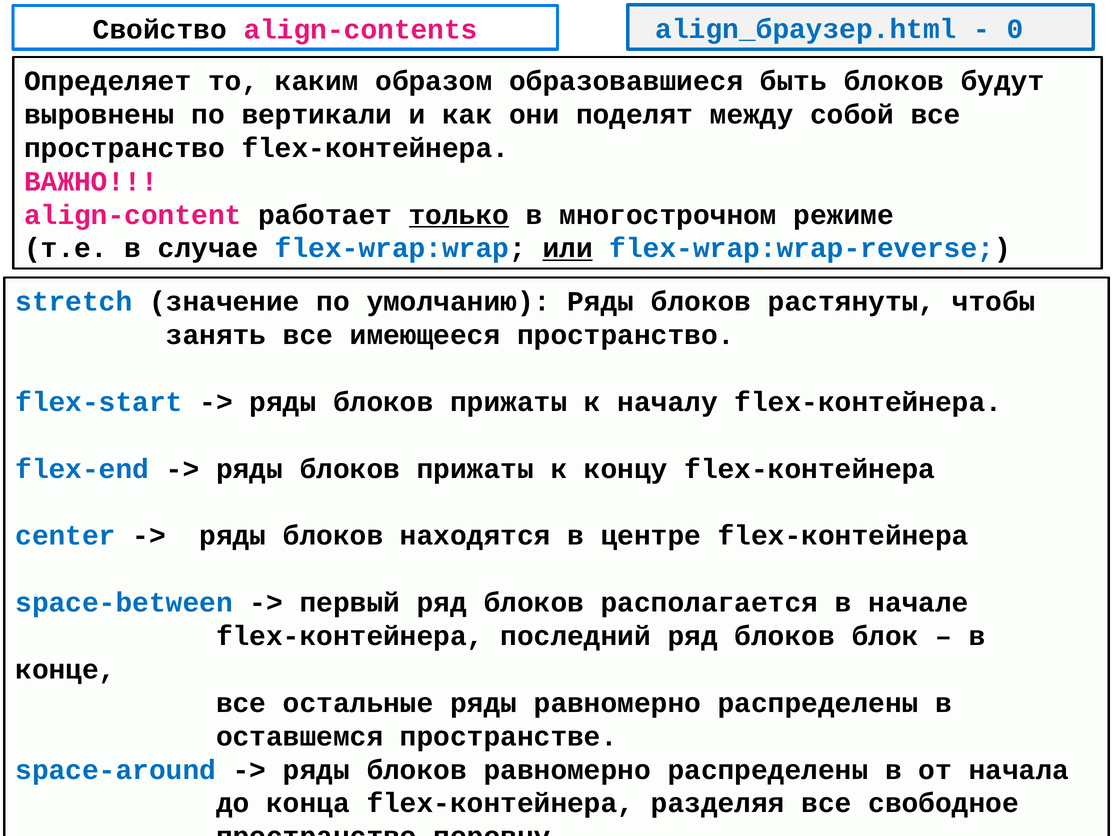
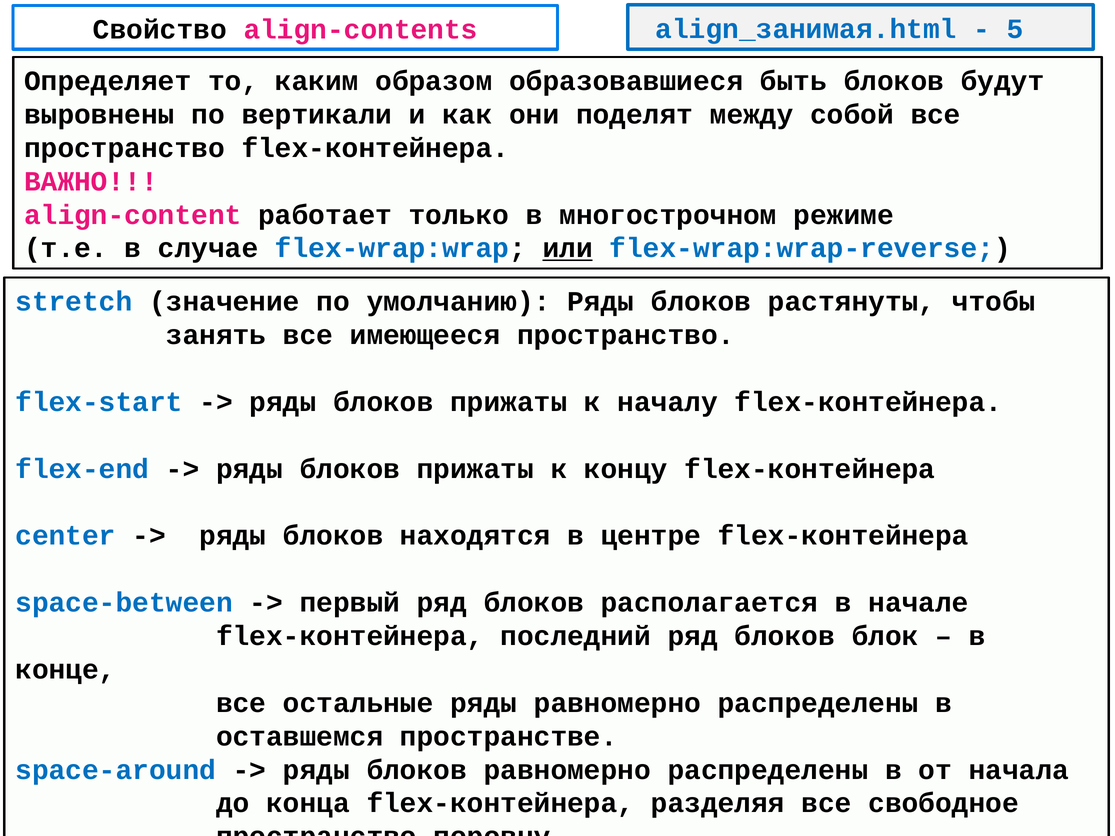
align_браузер.html: align_браузер.html -> align_занимая.html (806, 29)
0: 0 -> 5 (1015, 29)
только underline: present -> none (459, 215)
